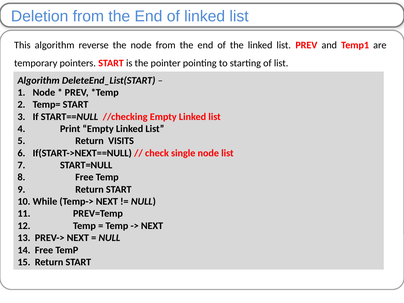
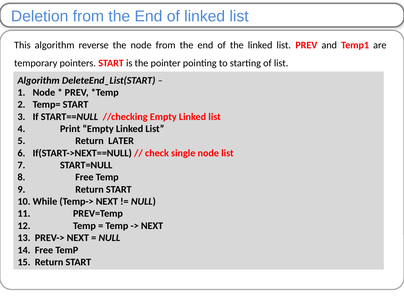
VISITS: VISITS -> LATER (121, 141)
